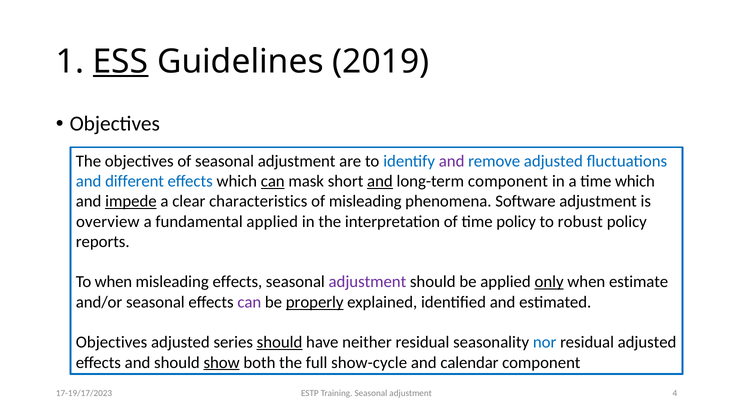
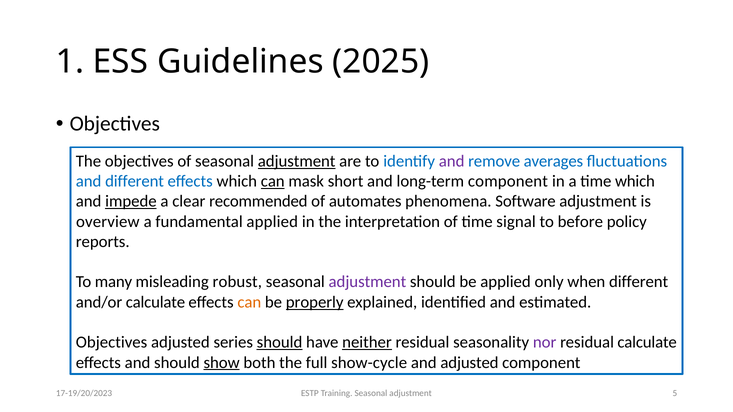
ESS underline: present -> none (121, 62)
2019: 2019 -> 2025 (381, 62)
adjustment underline: none -> present (297, 161)
remove adjusted: adjusted -> averages (553, 161)
and underline: present -> none (380, 181)
characteristics: characteristics -> recommended (258, 202)
of misleading: misleading -> automates (365, 202)
time policy: policy -> signal (516, 222)
robust: robust -> before (580, 222)
To when: when -> many (113, 282)
misleading effects: effects -> robust (237, 282)
only underline: present -> none (549, 282)
when estimate: estimate -> different (639, 282)
and/or seasonal: seasonal -> calculate (155, 302)
can colour: purple -> orange (249, 302)
neither underline: none -> present (367, 343)
nor colour: blue -> purple (545, 343)
residual adjusted: adjusted -> calculate (647, 343)
and calendar: calendar -> adjusted (469, 363)
4: 4 -> 5 (675, 394)
17-19/17/2023: 17-19/17/2023 -> 17-19/20/2023 (84, 394)
